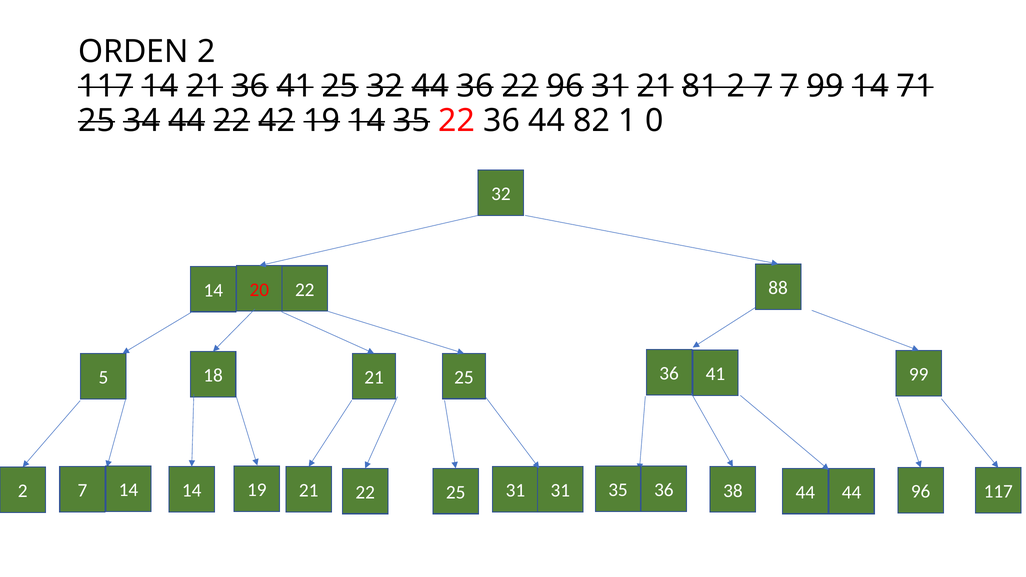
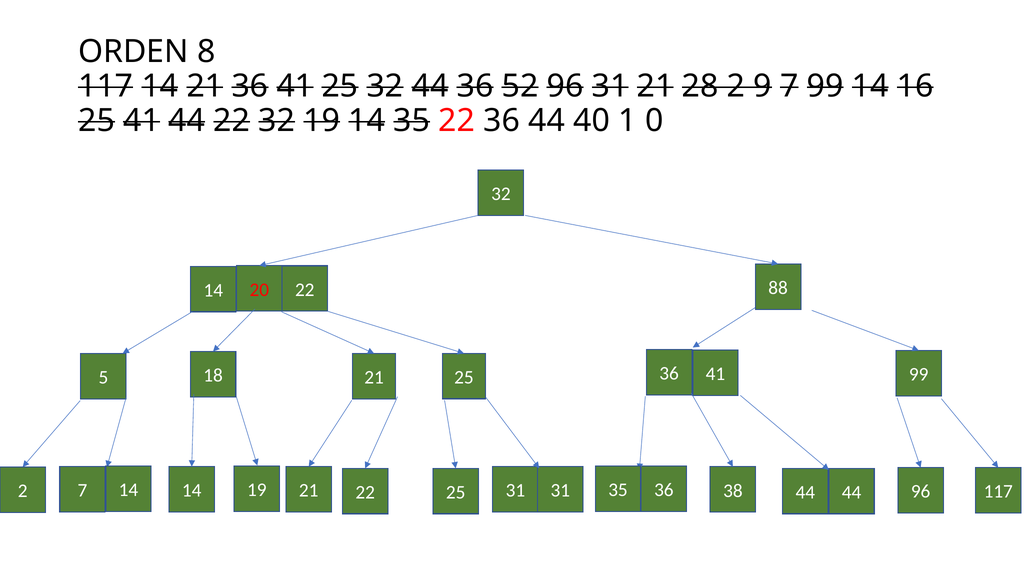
ORDEN 2: 2 -> 8 (206, 52)
36 22: 22 -> 52 (520, 86)
81: 81 -> 28 (700, 86)
2 7: 7 -> 9 (763, 86)
71: 71 -> 16 (915, 86)
25 34: 34 -> 41 (142, 121)
22 42: 42 -> 32 (277, 121)
82: 82 -> 40 (592, 121)
